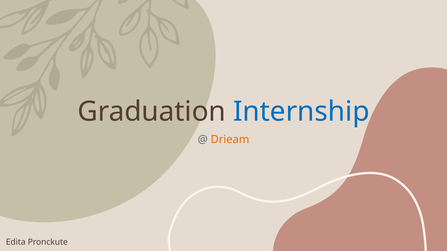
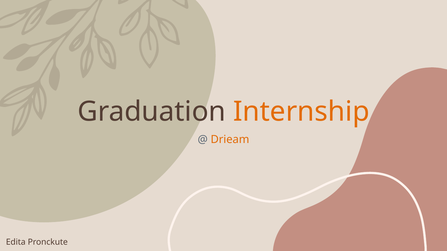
Internship colour: blue -> orange (301, 112)
